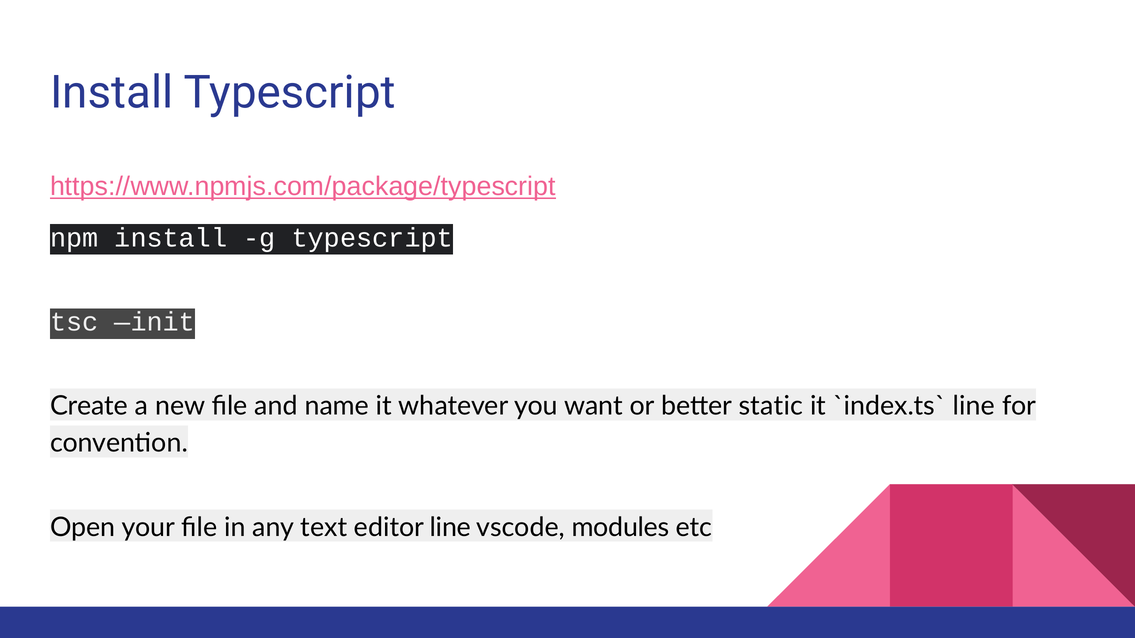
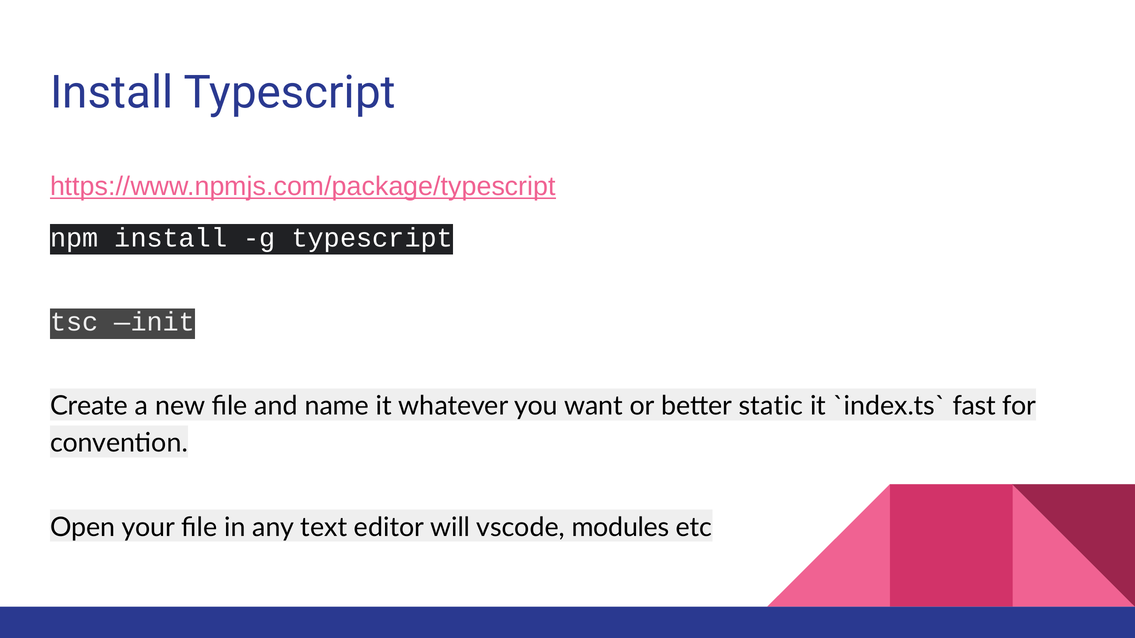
line: line -> fast (974, 406)
editor line: line -> will (450, 528)
